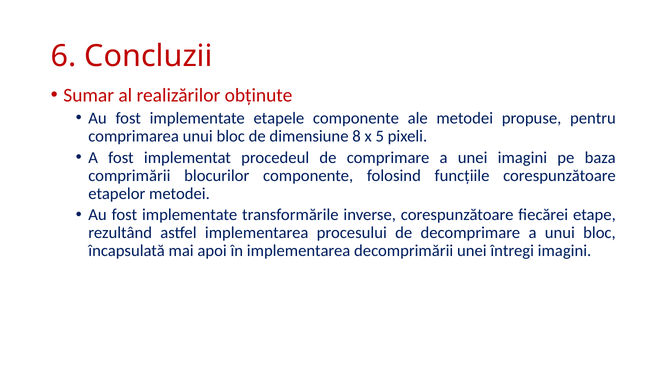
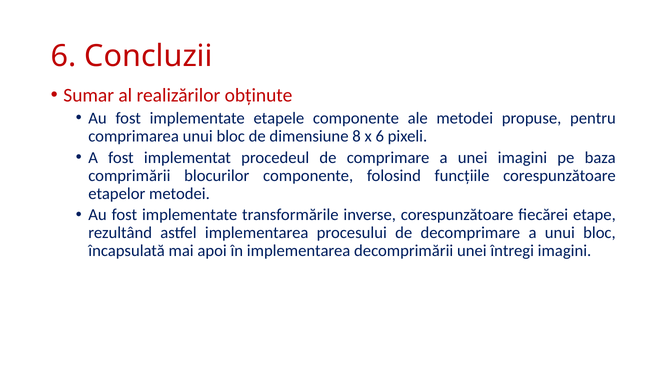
x 5: 5 -> 6 (380, 136)
